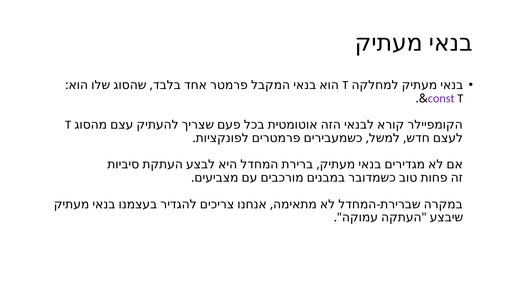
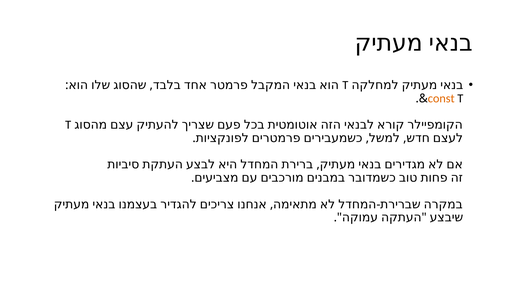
const colour: purple -> orange (441, 98)
